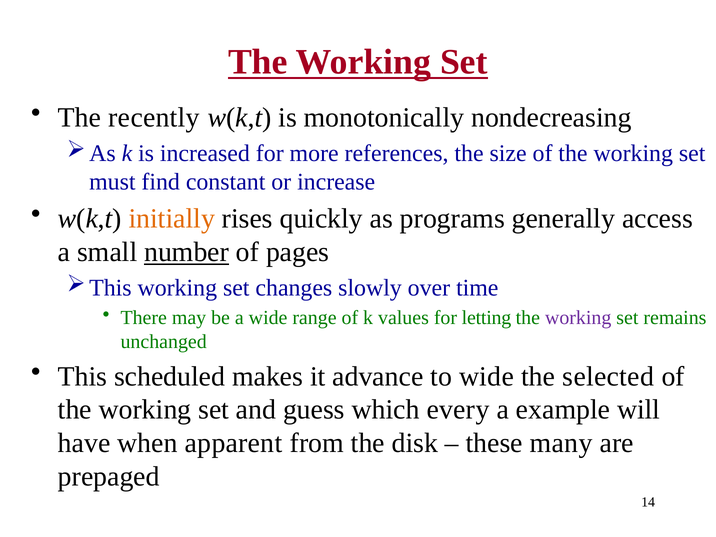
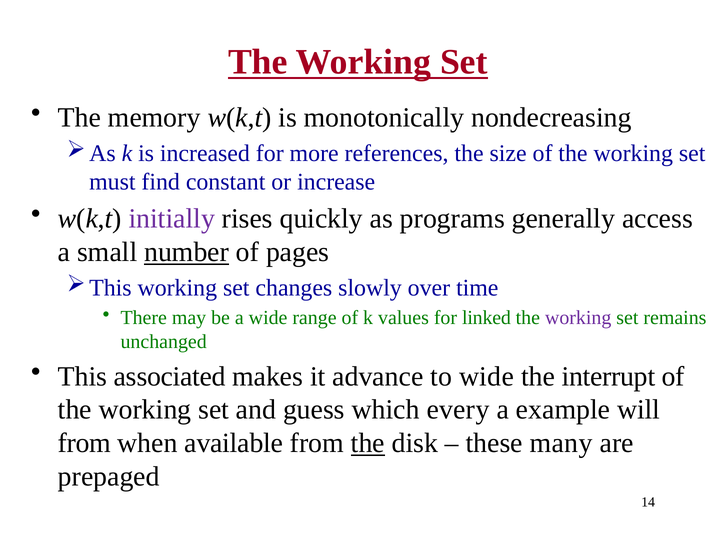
recently: recently -> memory (154, 118)
initially colour: orange -> purple (172, 219)
letting: letting -> linked (486, 318)
scheduled: scheduled -> associated (170, 376)
selected: selected -> interrupt (608, 376)
have: have -> from (84, 443)
apparent: apparent -> available (234, 443)
the underline: none -> present (368, 443)
